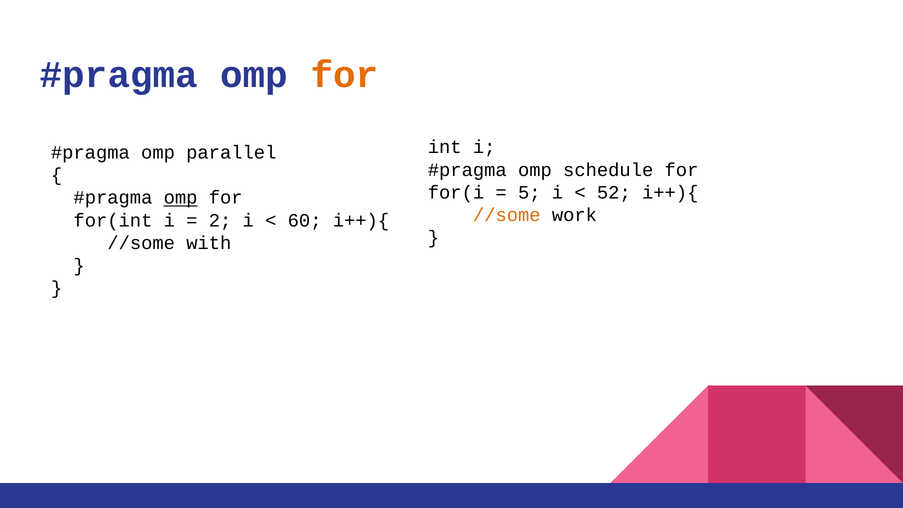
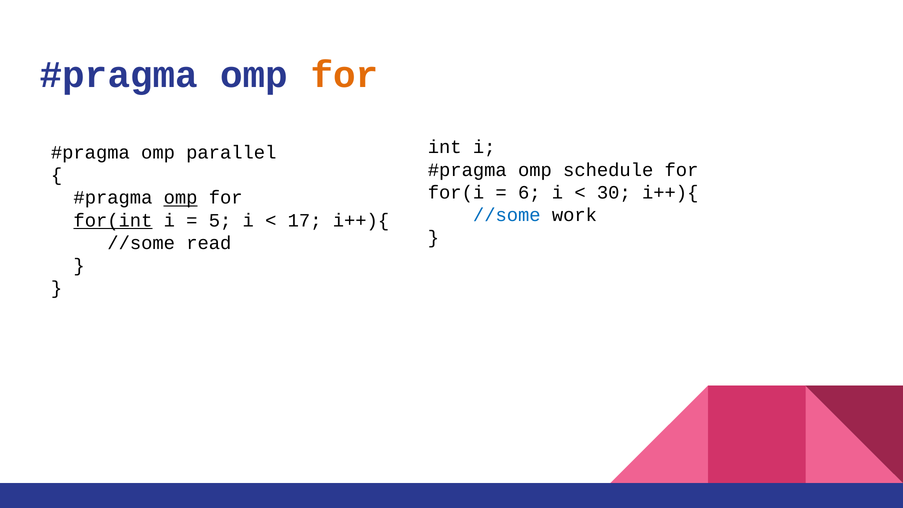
5: 5 -> 6 (529, 192)
52: 52 -> 30 (614, 192)
//some colour: orange -> blue (507, 215)
for(int underline: none -> present (113, 220)
2: 2 -> 5 (220, 220)
60: 60 -> 17 (305, 220)
with: with -> read (209, 243)
